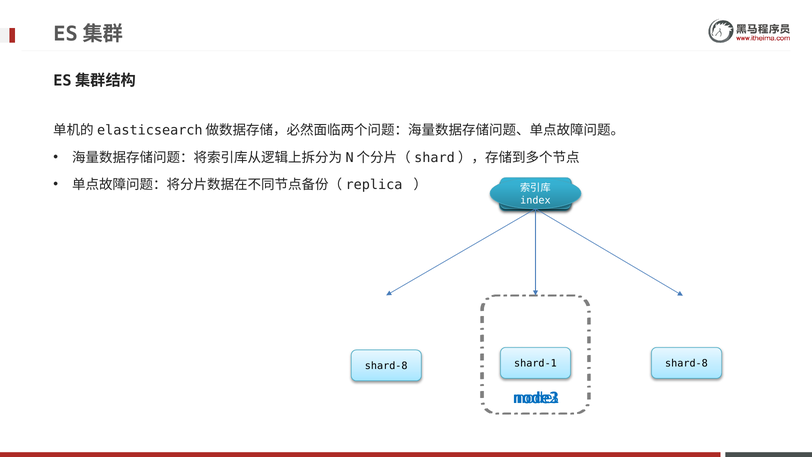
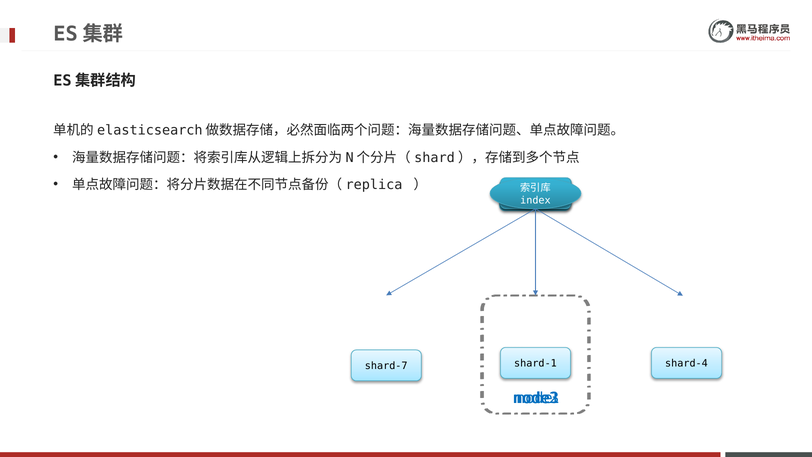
shard-8: shard-8 -> shard-7 (386, 366)
shard-1 shard-8: shard-8 -> shard-4 (686, 363)
